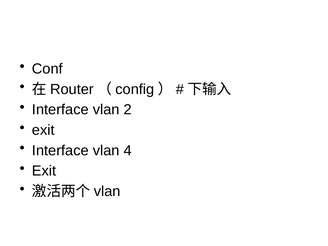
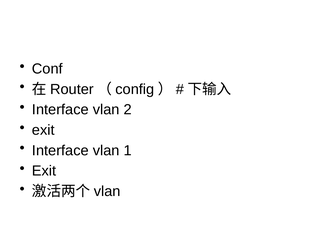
4: 4 -> 1 (128, 150)
